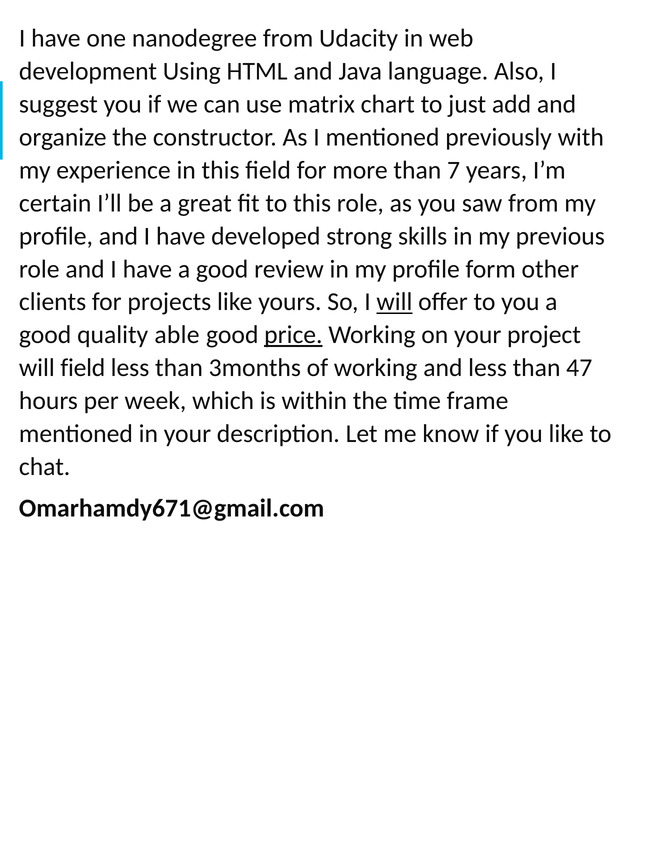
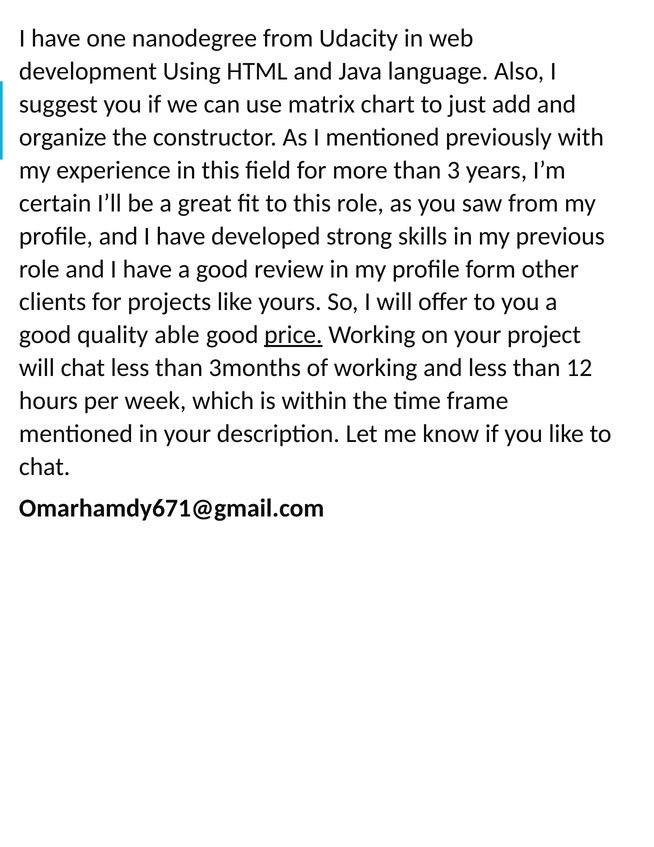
7: 7 -> 3 (454, 170)
will underline: present -> none (394, 302)
will field: field -> chat (83, 368)
47: 47 -> 12 (579, 368)
